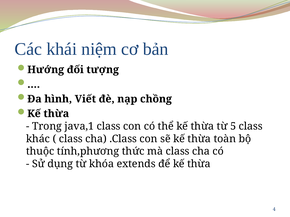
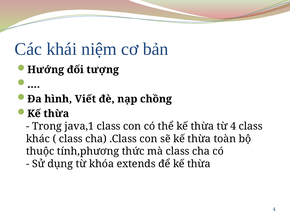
từ 5: 5 -> 4 (233, 126)
